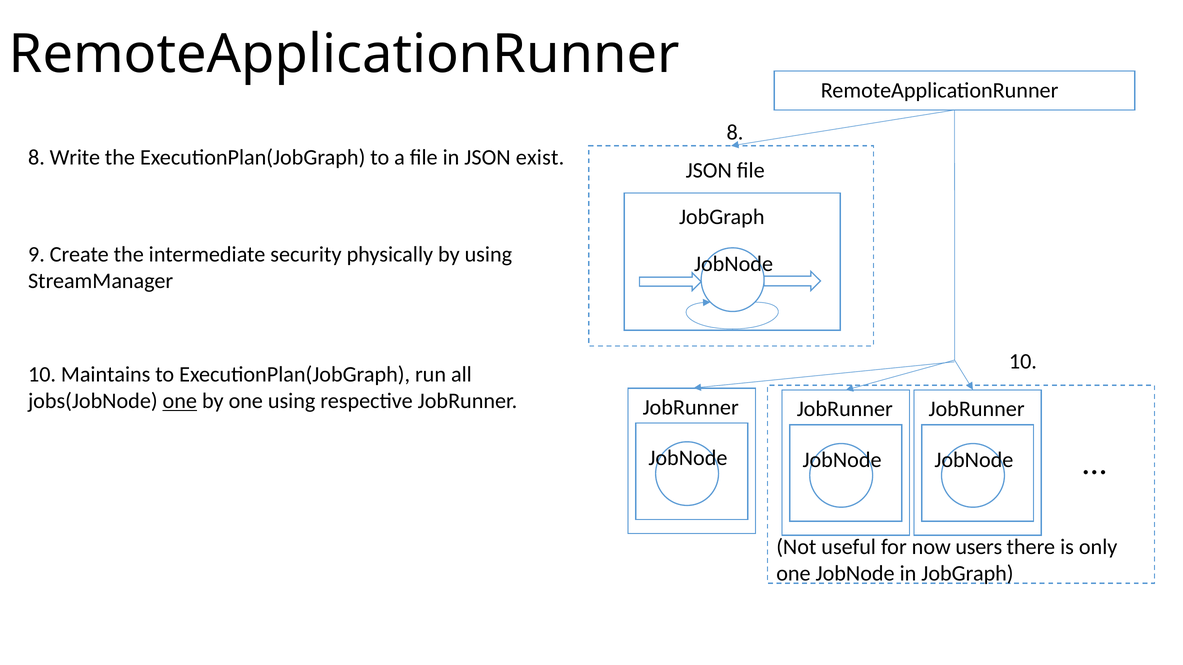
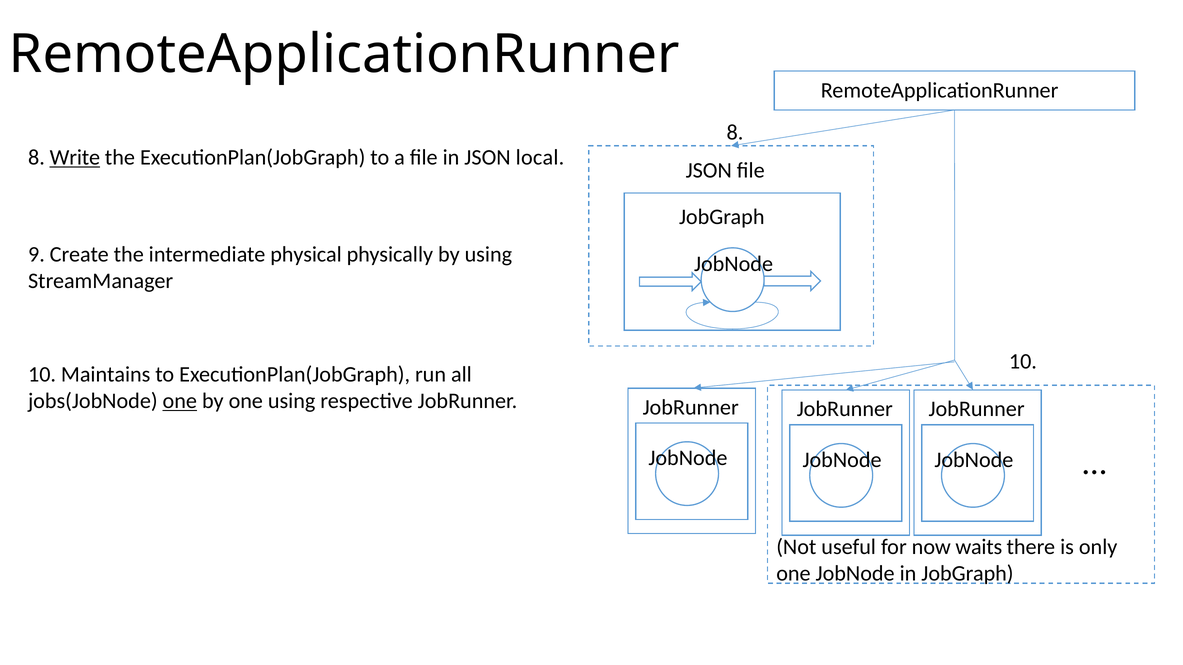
Write underline: none -> present (75, 158)
exist: exist -> local (540, 158)
security: security -> physical (306, 254)
users: users -> waits (979, 547)
